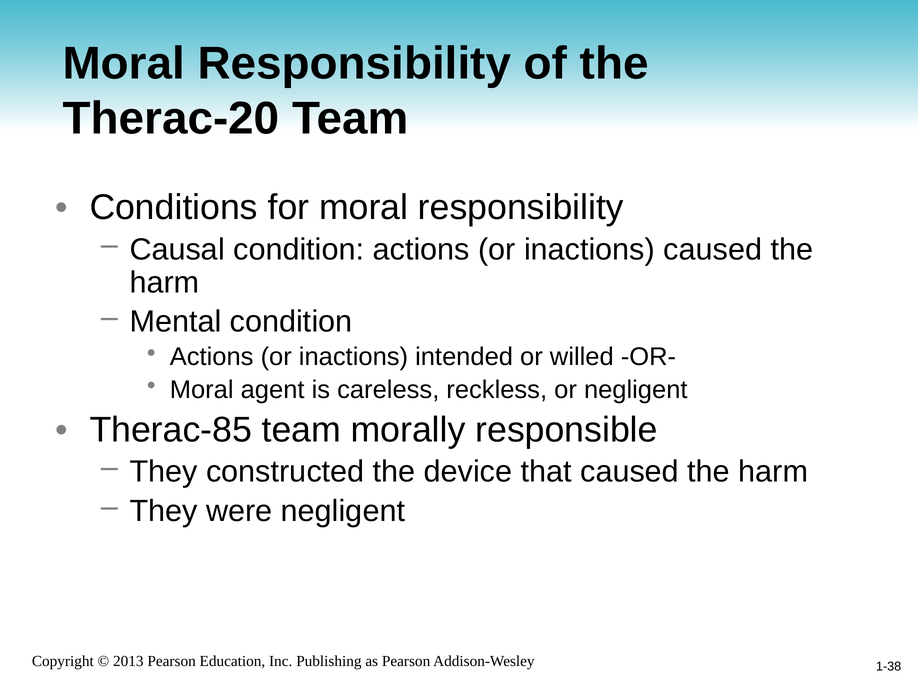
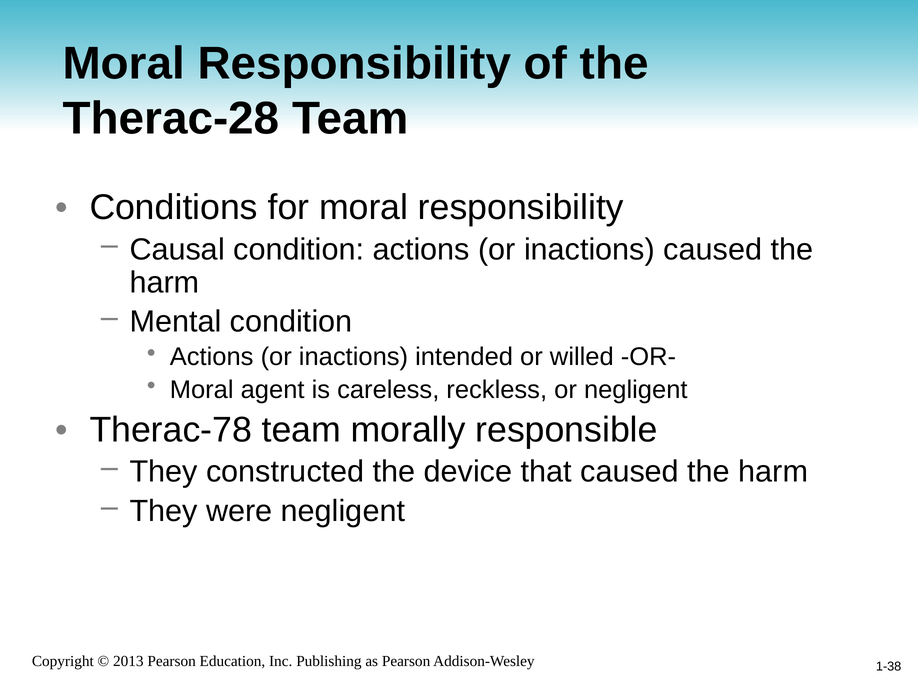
Therac-20: Therac-20 -> Therac-28 (171, 119)
Therac-85: Therac-85 -> Therac-78 (171, 430)
